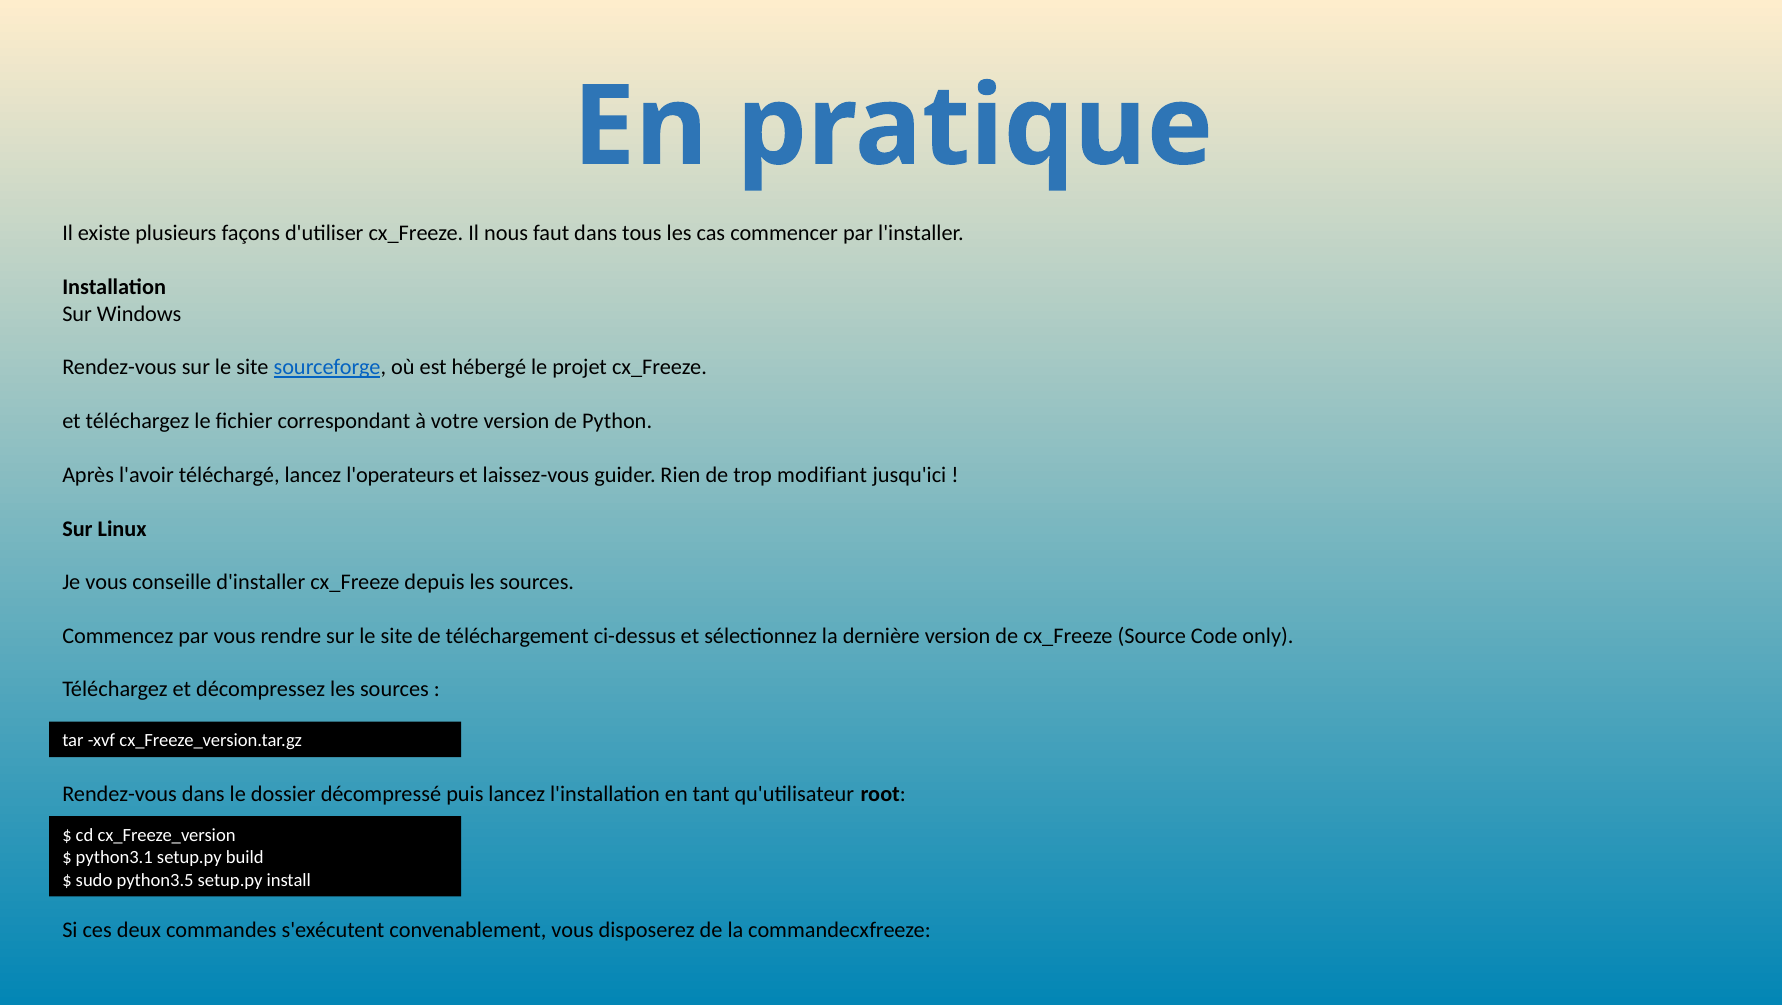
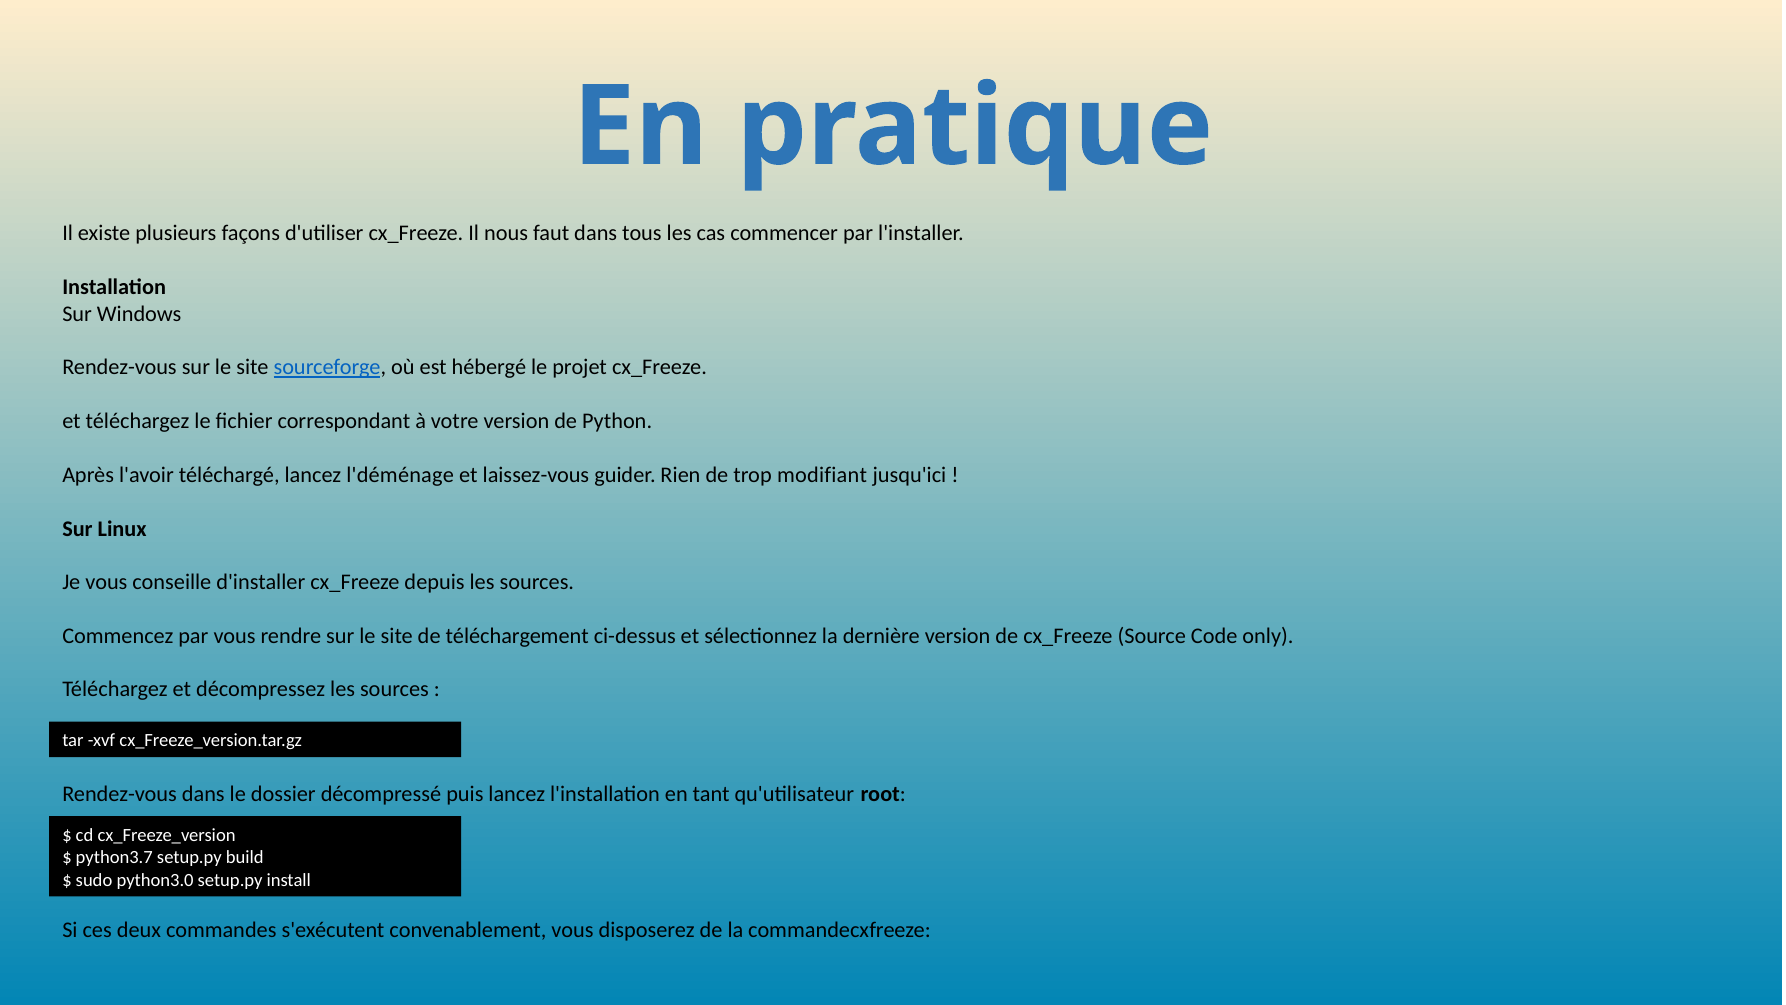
l'operateurs: l'operateurs -> l'déménage (400, 475)
python3.1: python3.1 -> python3.7 (114, 857)
python3.5: python3.5 -> python3.0 (155, 880)
